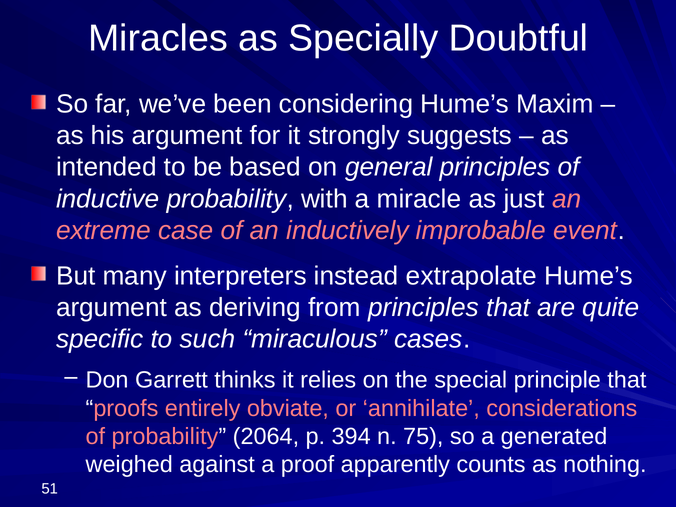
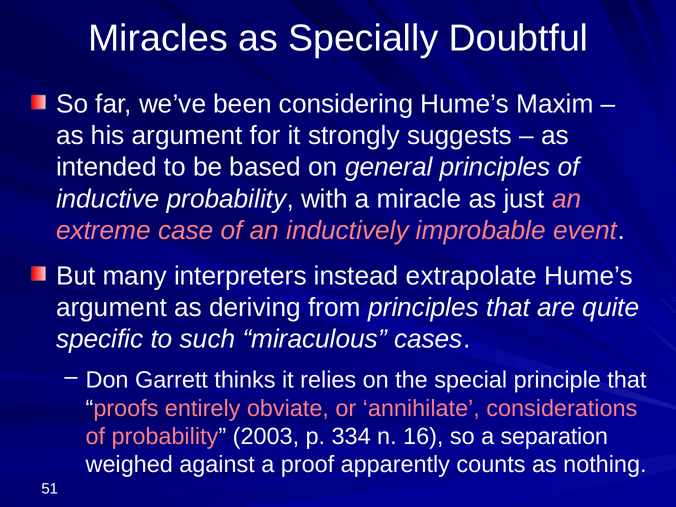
2064: 2064 -> 2003 (266, 436)
394: 394 -> 334 (351, 436)
75: 75 -> 16 (423, 436)
generated: generated -> separation (554, 436)
